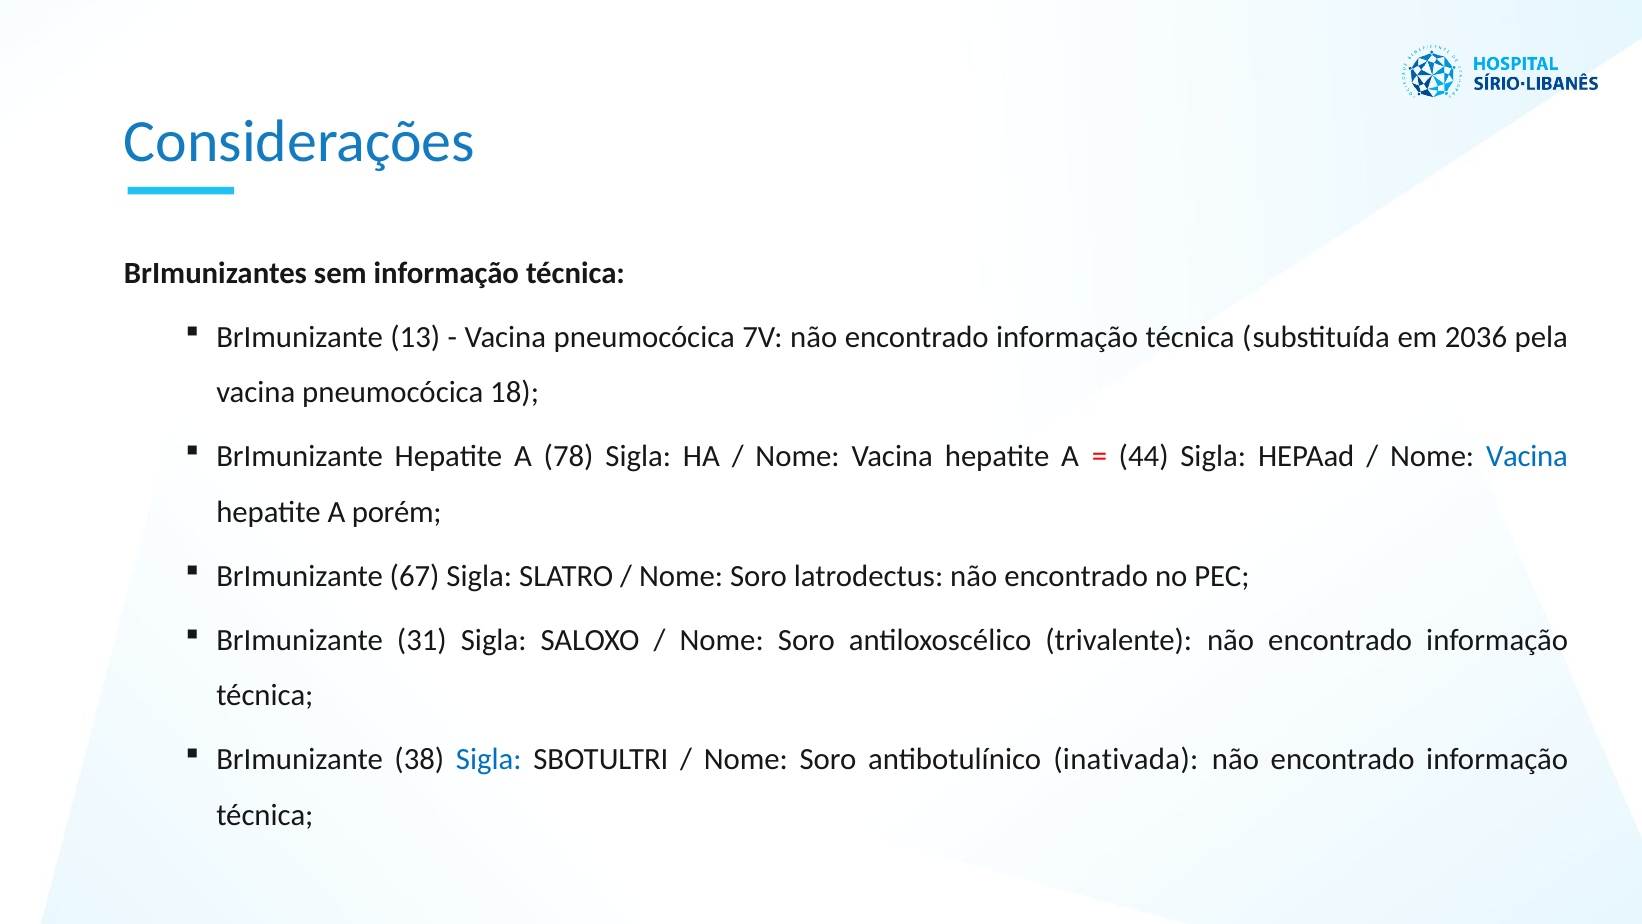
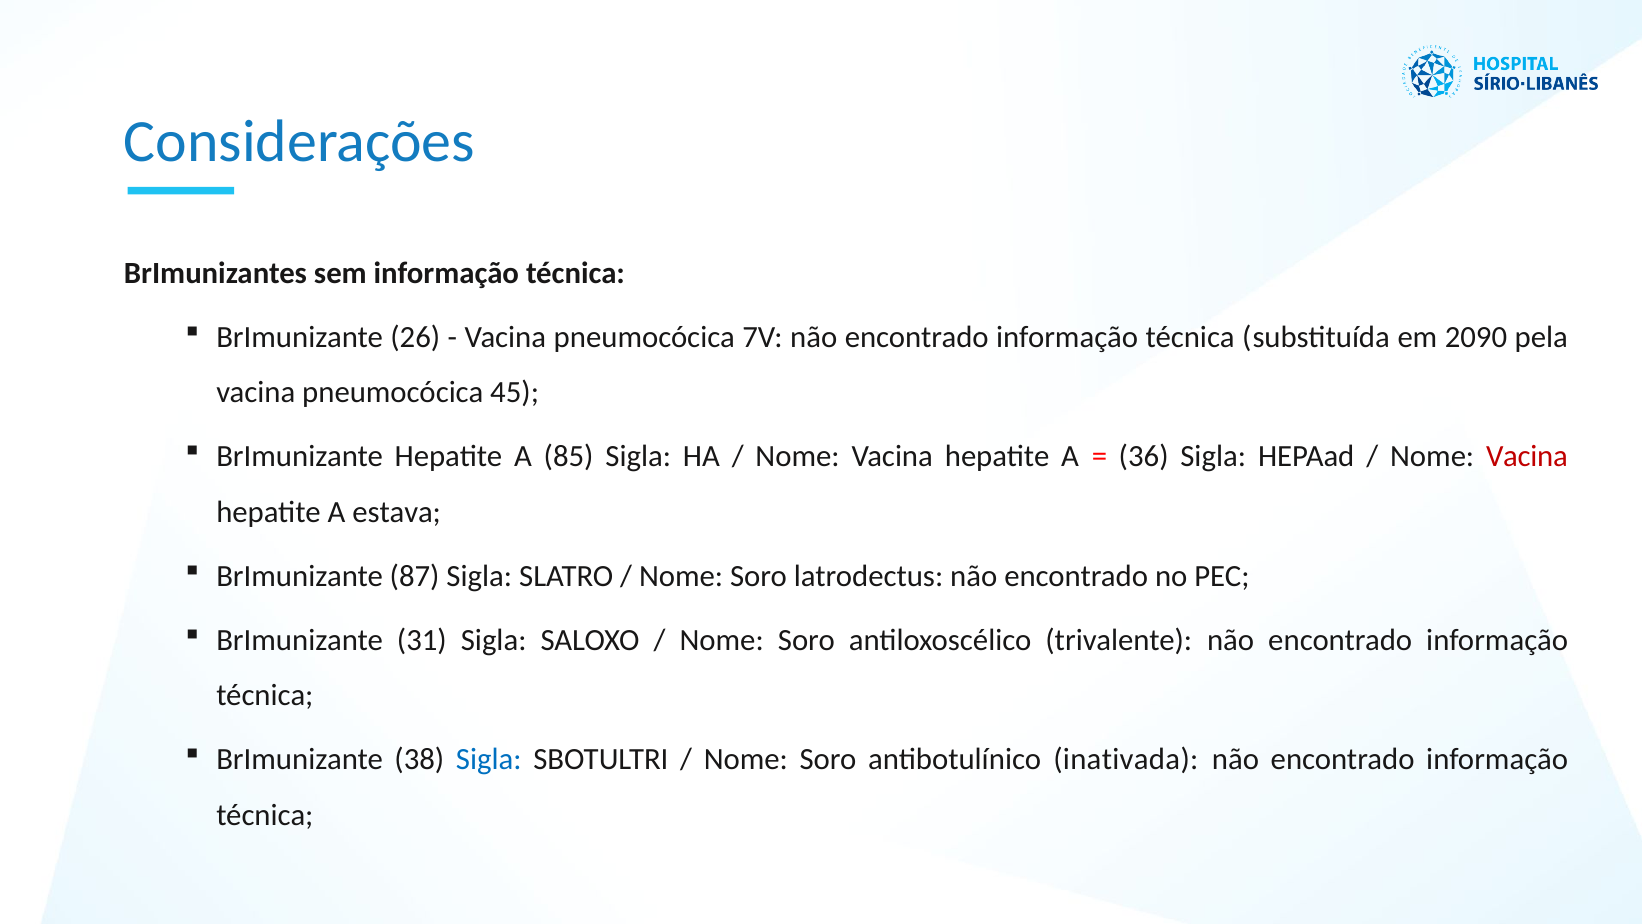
13: 13 -> 26 (415, 337)
2036: 2036 -> 2090 (1476, 337)
18: 18 -> 45 (515, 393)
78: 78 -> 85 (569, 456)
44: 44 -> 36 (1144, 456)
Vacina colour: blue -> red (1527, 456)
porém: porém -> estava (397, 512)
67: 67 -> 87 (415, 576)
